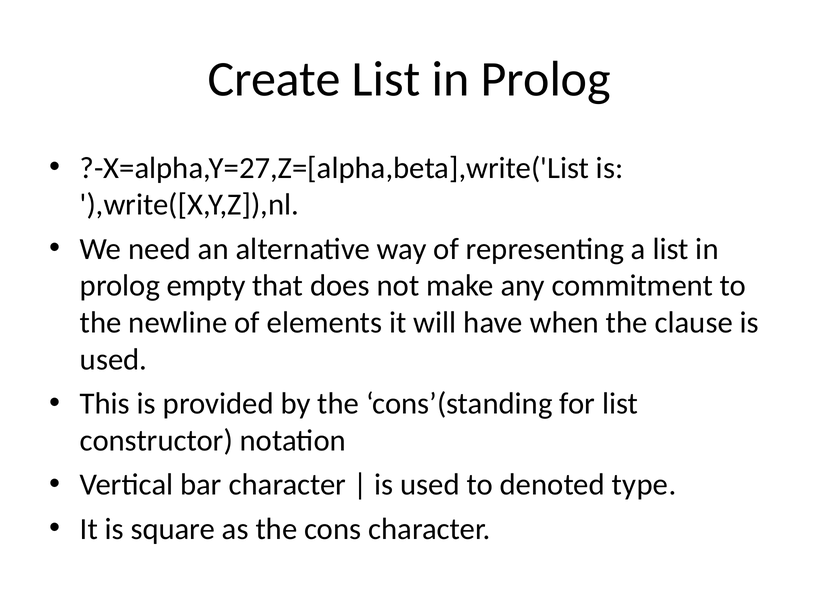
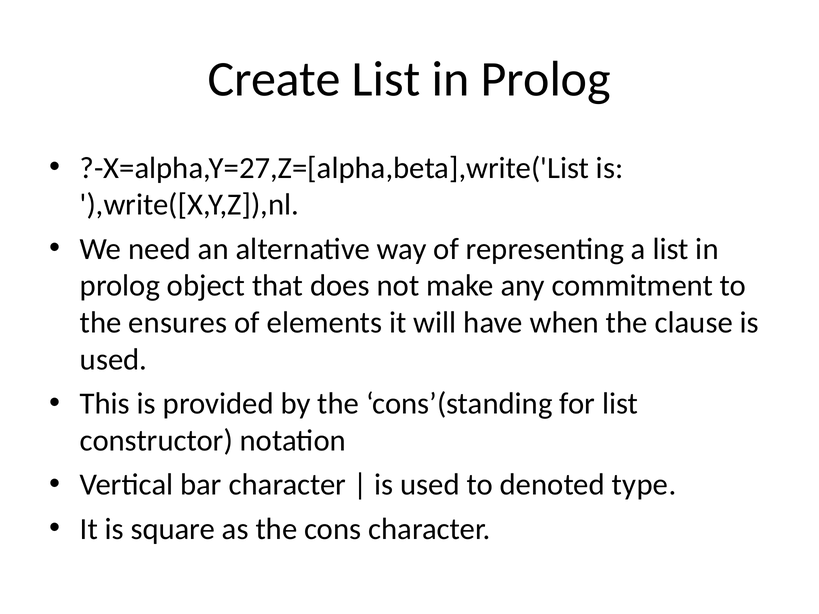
empty: empty -> object (206, 286)
newline: newline -> ensures (178, 323)
